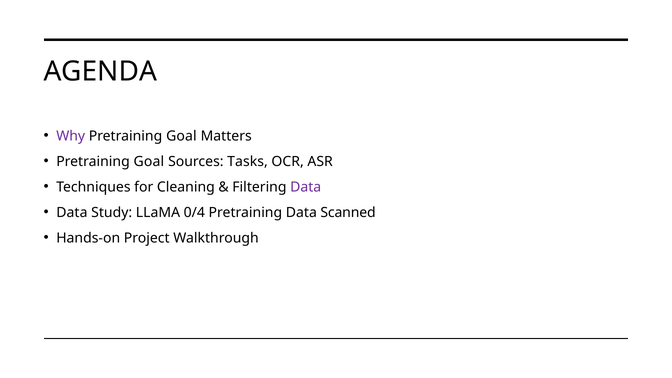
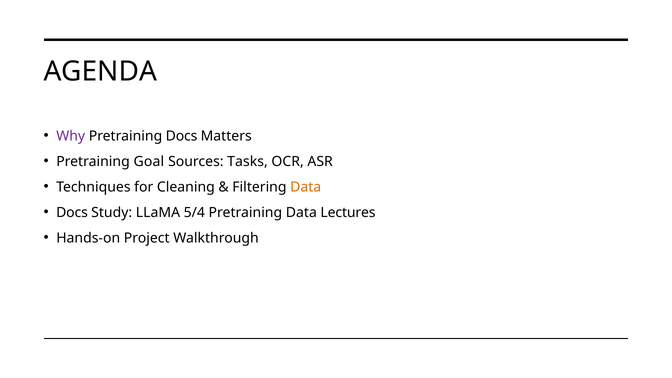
Goal: Goal -> Docs (182, 136)
Data colour: purple -> orange (306, 187)
Data: Data -> Docs (72, 212)
0/4: 0/4 -> 5/4 (194, 212)
Scanned: Scanned -> Lectures (348, 212)
